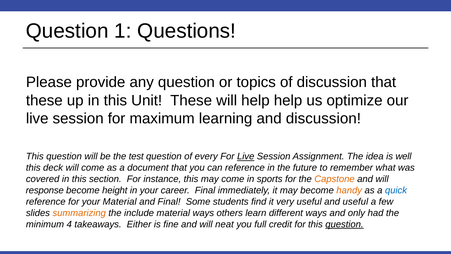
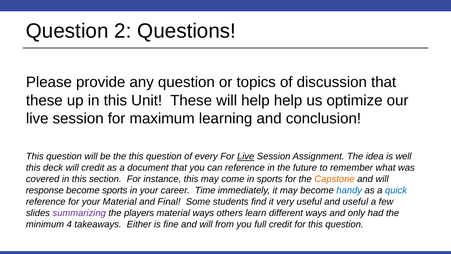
1: 1 -> 2 (123, 31)
and discussion: discussion -> conclusion (323, 118)
the test: test -> this (136, 156)
will come: come -> credit (93, 168)
become height: height -> sports (115, 190)
career Final: Final -> Time (205, 190)
handy colour: orange -> blue (349, 190)
summarizing colour: orange -> purple (79, 213)
include: include -> players (139, 213)
neat: neat -> from (225, 224)
question underline: present -> none (344, 224)
